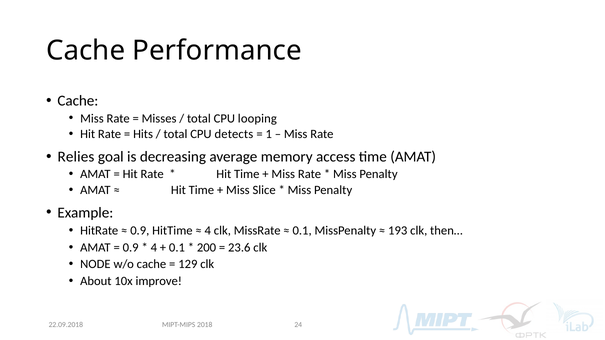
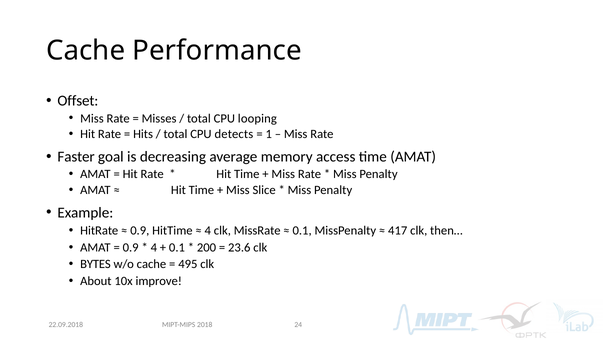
Cache: Cache -> Offset (78, 101)
Relies: Relies -> Faster (76, 157)
193: 193 -> 417 (398, 231)
NODE: NODE -> BYTES (95, 264)
129: 129 -> 495 (188, 264)
